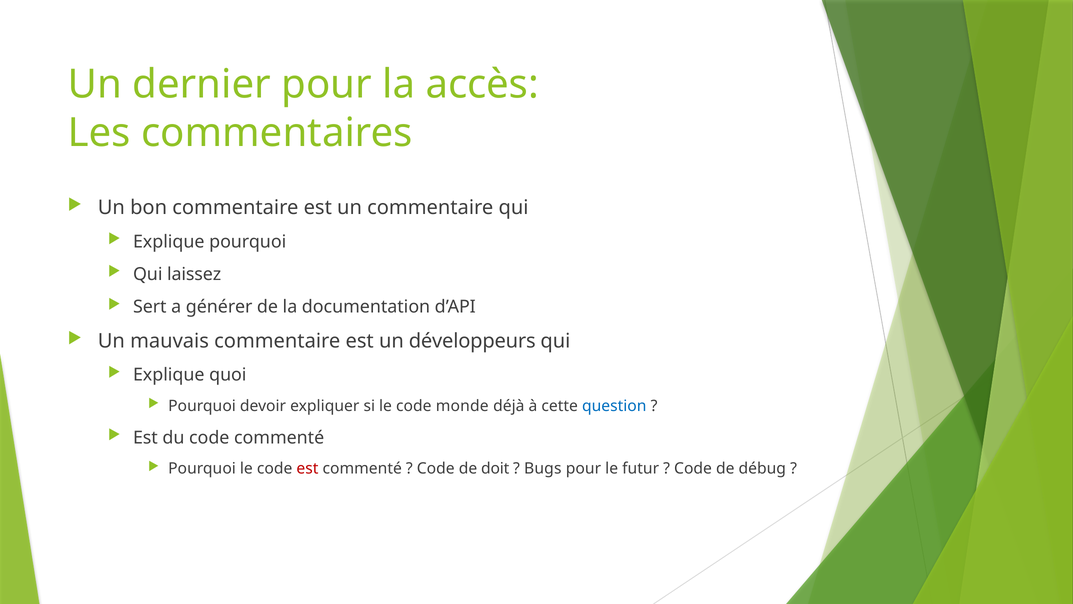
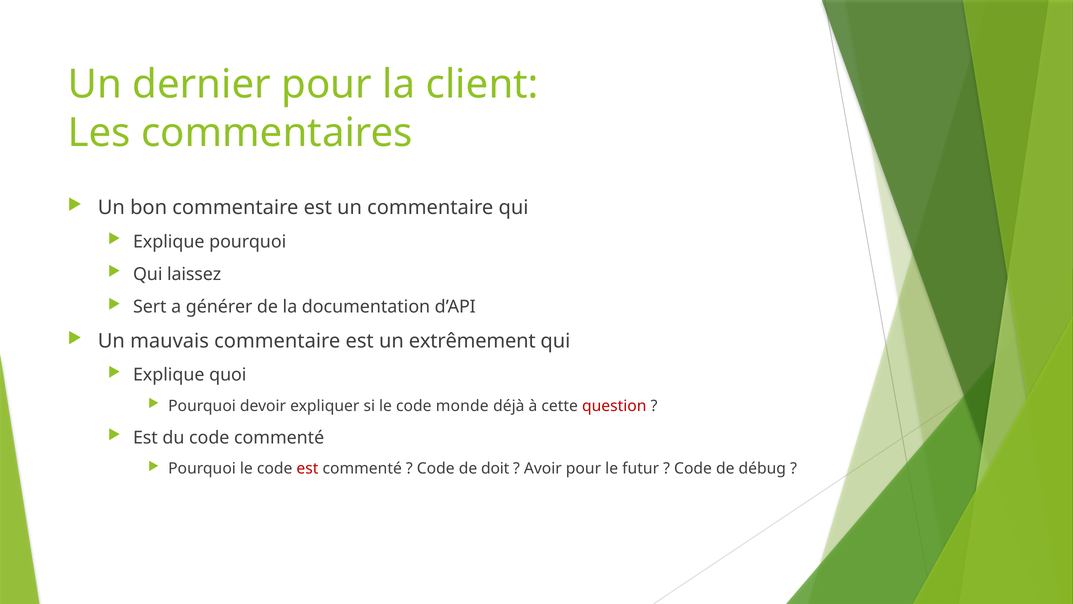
accès: accès -> client (482, 85)
développeurs: développeurs -> extrêmement (472, 341)
question colour: blue -> red (614, 406)
Bugs: Bugs -> Avoir (543, 468)
